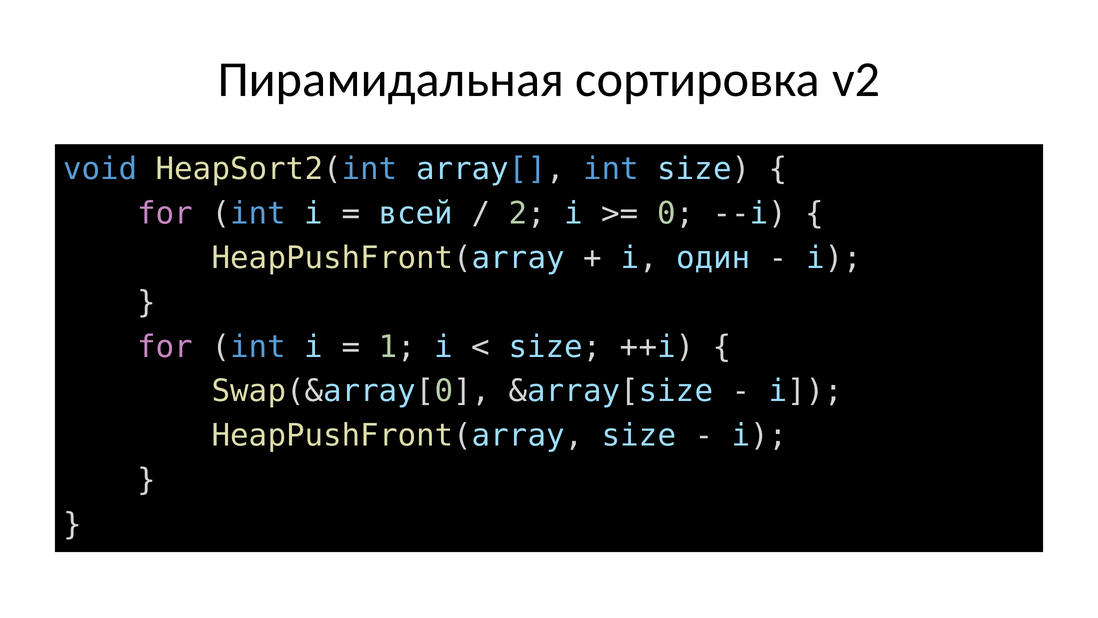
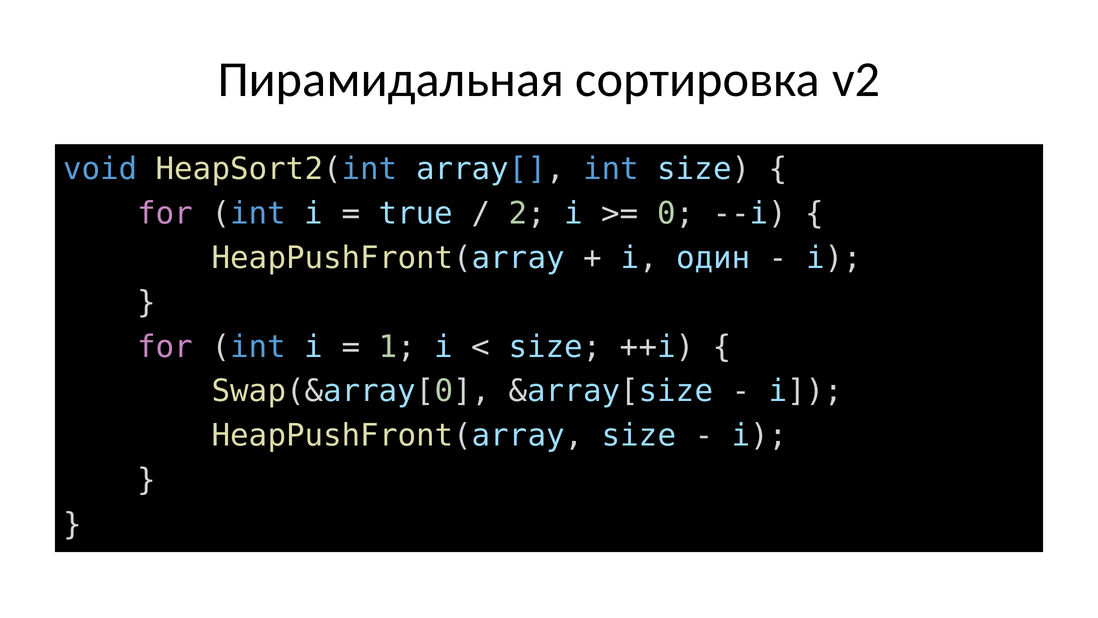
всей: всей -> true (416, 213)
